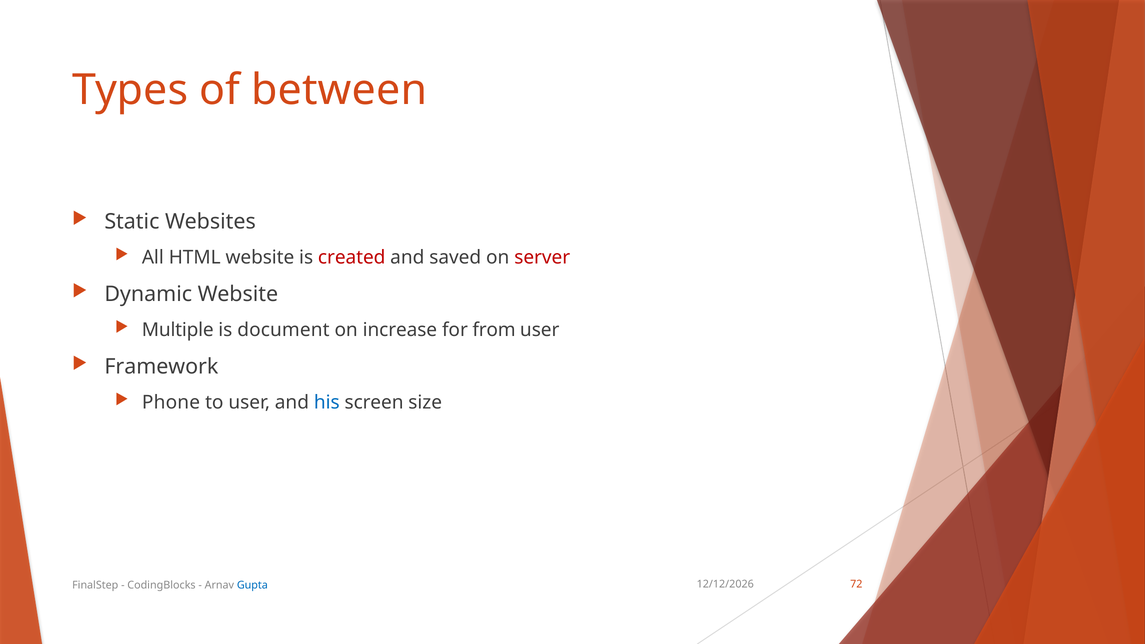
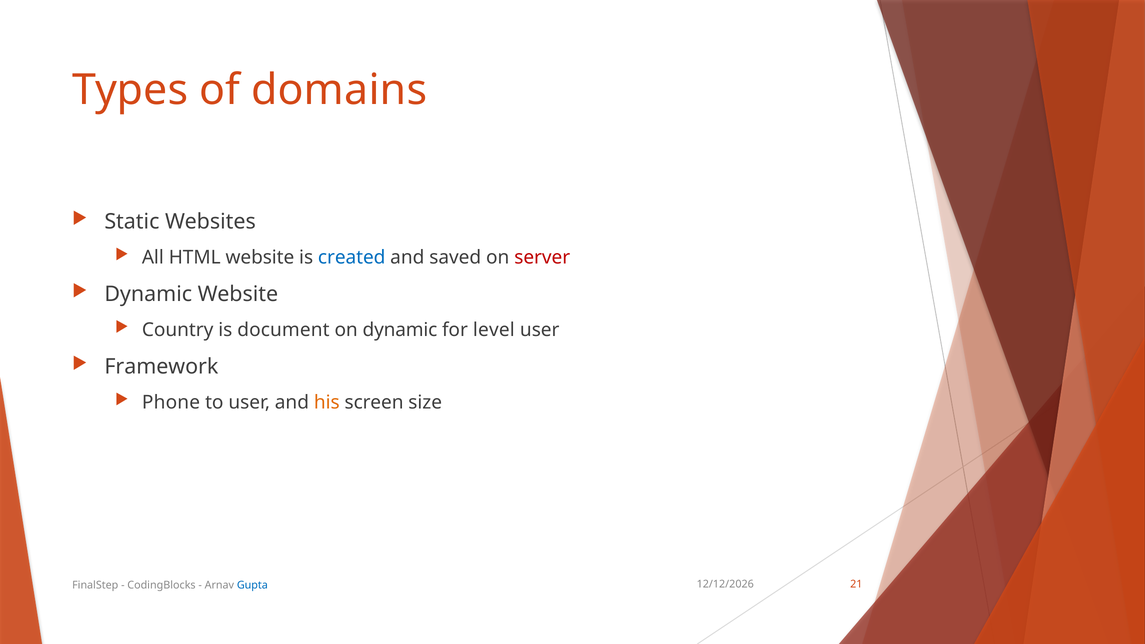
between: between -> domains (339, 90)
created colour: red -> blue (352, 258)
Multiple: Multiple -> Country (178, 330)
on increase: increase -> dynamic (400, 330)
from: from -> level (494, 330)
his colour: blue -> orange (327, 403)
72: 72 -> 21 (856, 584)
